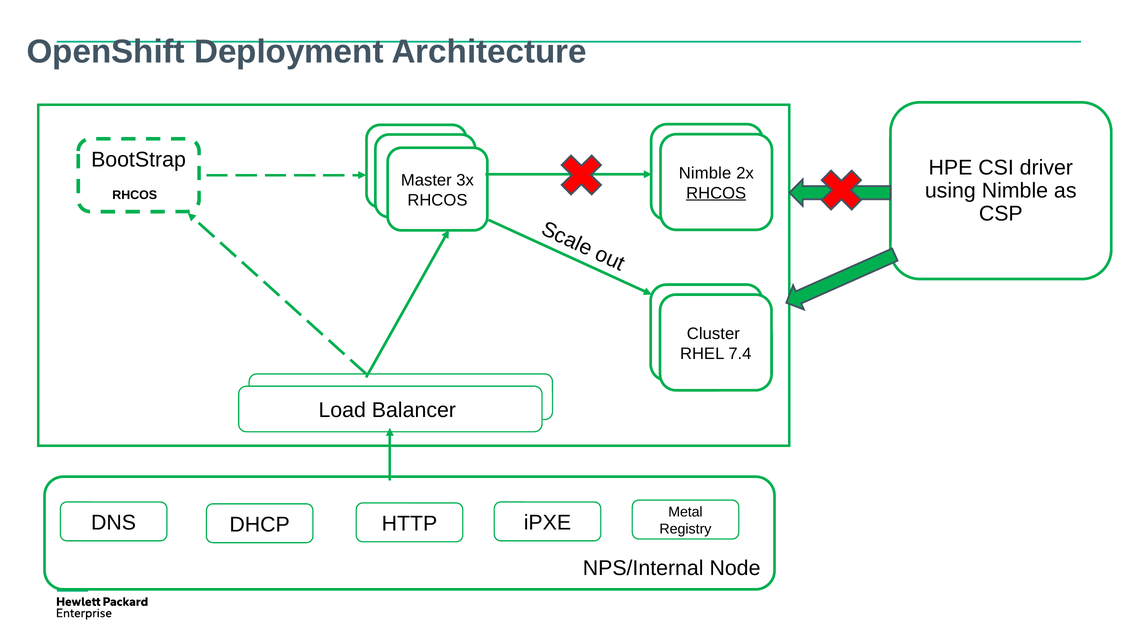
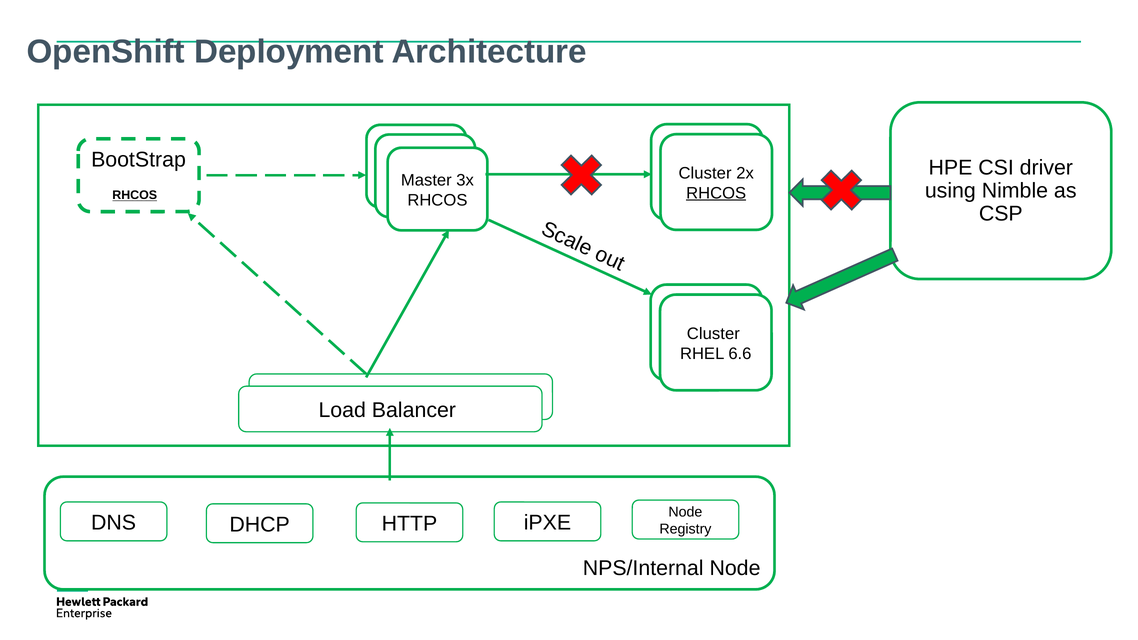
Nimble: Nimble -> Cluster (705, 173)
RHCOS underline: none -> present (135, 195)
7.4: 7.4 -> 6.6 (740, 354)
Metal: Metal -> Node (685, 512)
